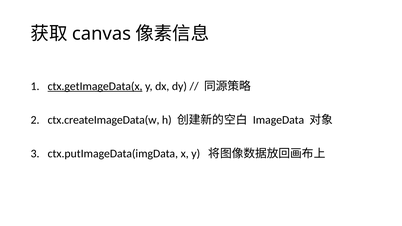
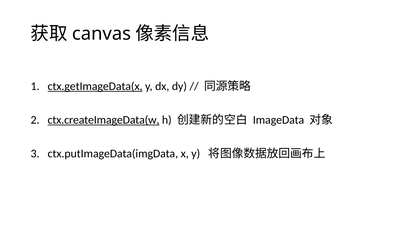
ctx.createImageData(w underline: none -> present (104, 120)
